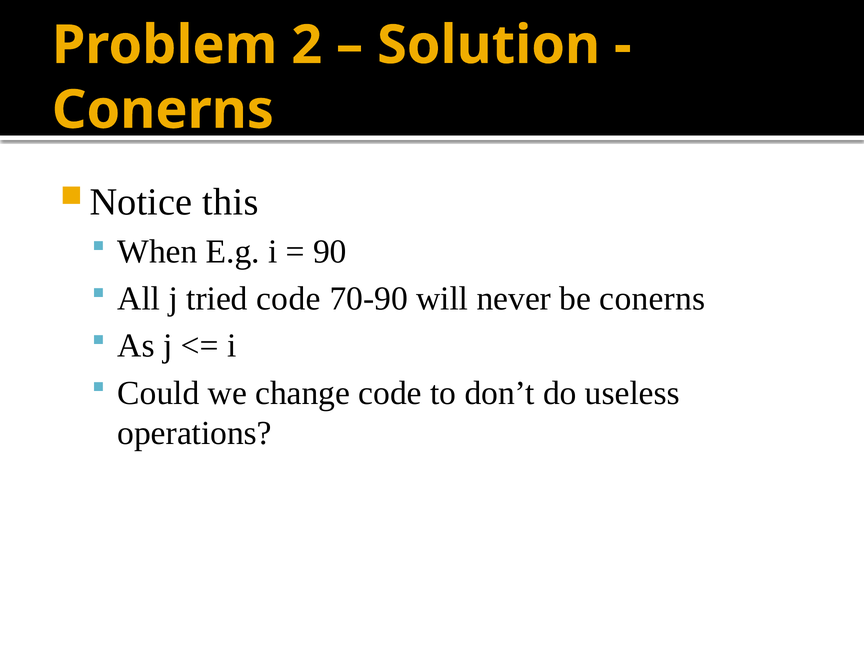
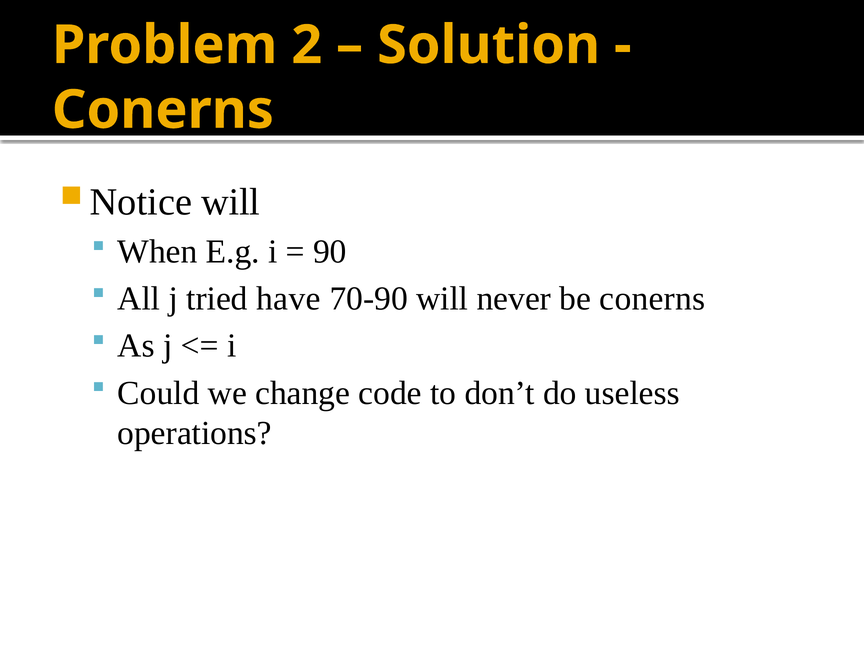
this: this -> will (231, 202)
tried code: code -> have (288, 299)
